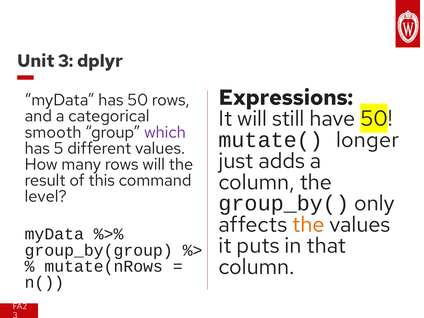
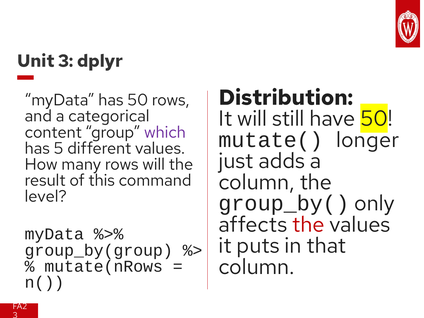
Expressions: Expressions -> Distribution (286, 98)
smooth: smooth -> content (53, 132)
the colour: orange -> red (308, 225)
